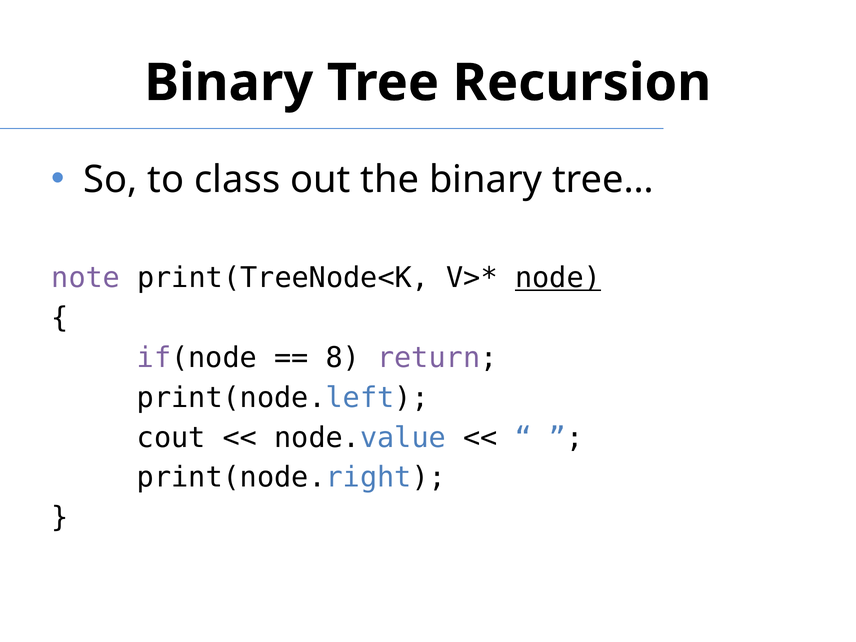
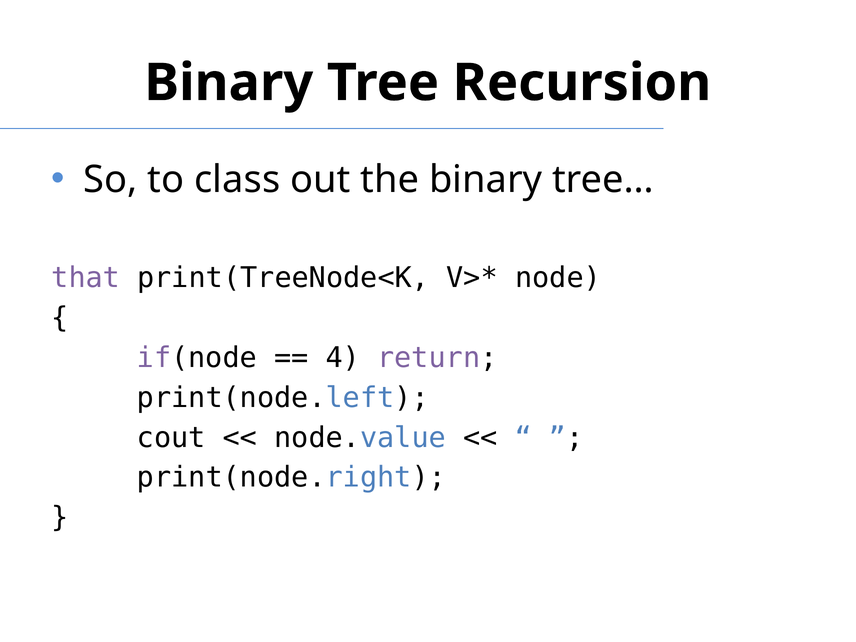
note: note -> that (86, 278)
node underline: present -> none (558, 278)
8: 8 -> 4 (343, 358)
